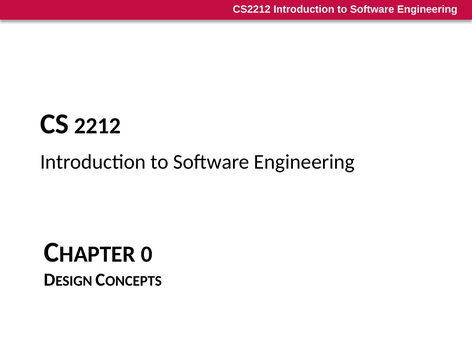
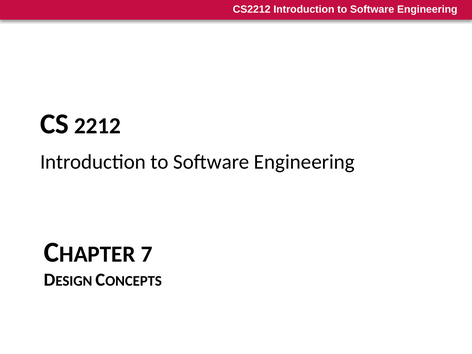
0: 0 -> 7 (147, 254)
